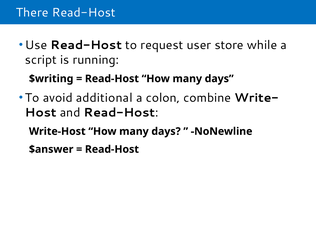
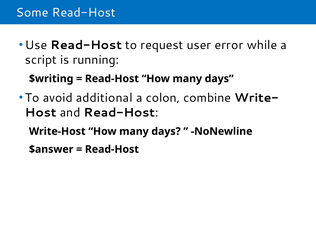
There: There -> Some (32, 12)
store: store -> error (229, 45)
